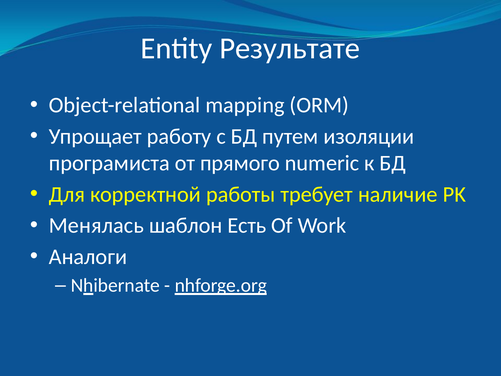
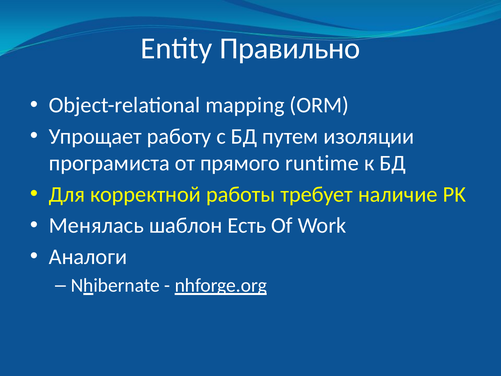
Результате: Результате -> Правильно (290, 48)
numeric: numeric -> runtime (322, 163)
